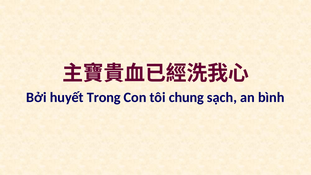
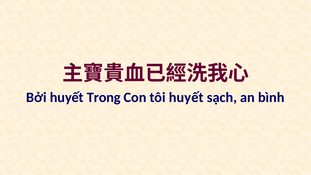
tôi chung: chung -> huyết (186, 97)
